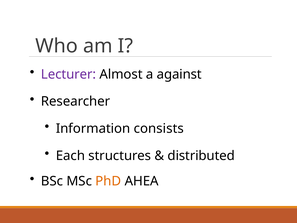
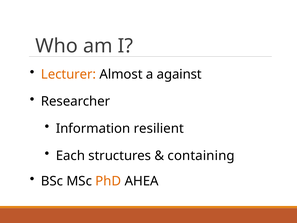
Lecturer colour: purple -> orange (69, 74)
consists: consists -> resilient (159, 128)
distributed: distributed -> containing (201, 156)
